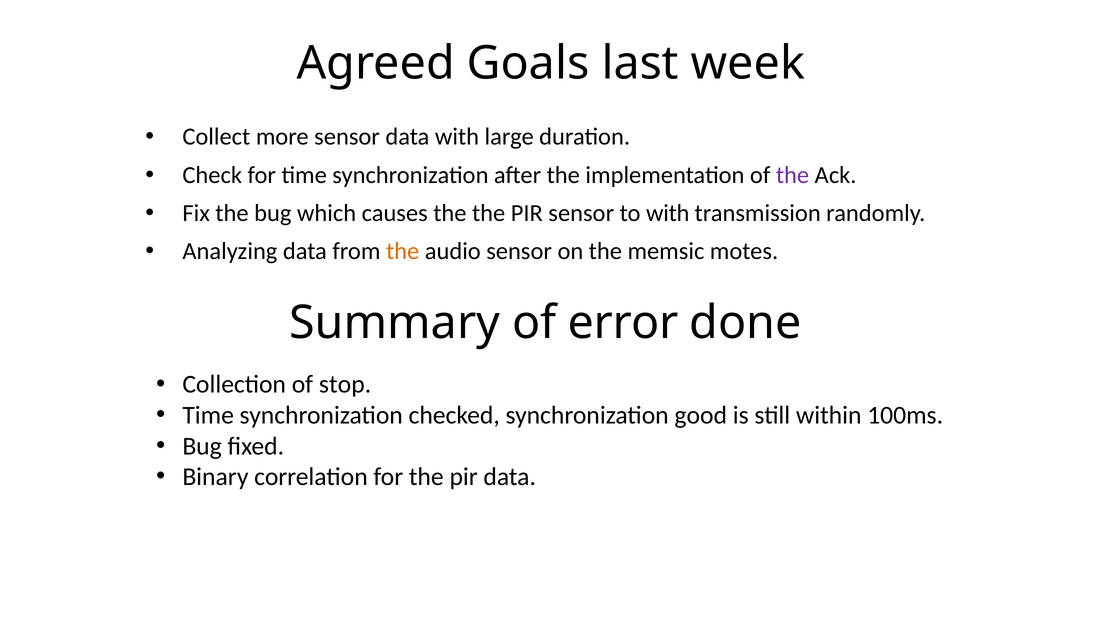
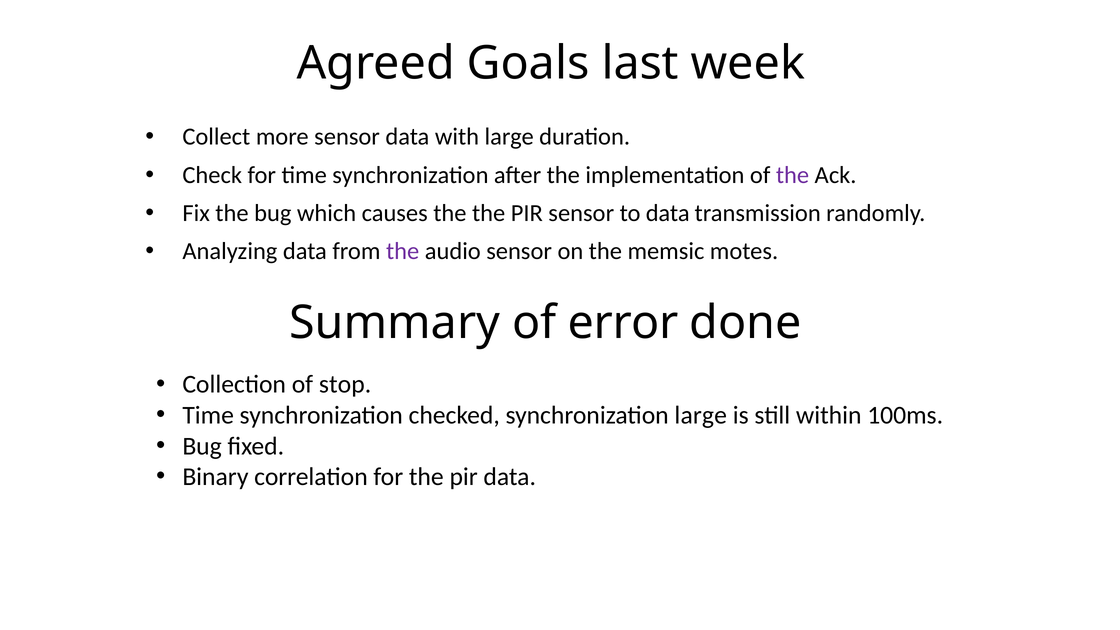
to with: with -> data (668, 213)
the colour: orange -> purple (403, 251)
synchronization good: good -> large (701, 415)
